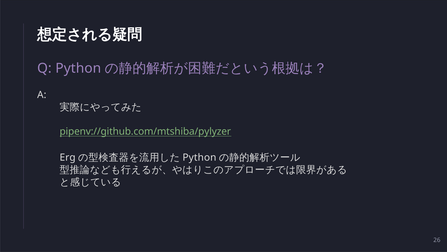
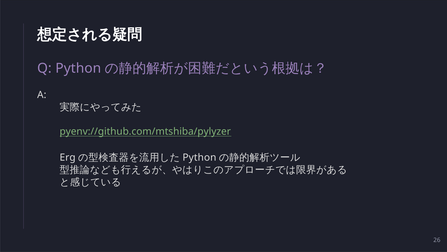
pipenv://github.com/mtshiba/pylyzer: pipenv://github.com/mtshiba/pylyzer -> pyenv://github.com/mtshiba/pylyzer (145, 131)
